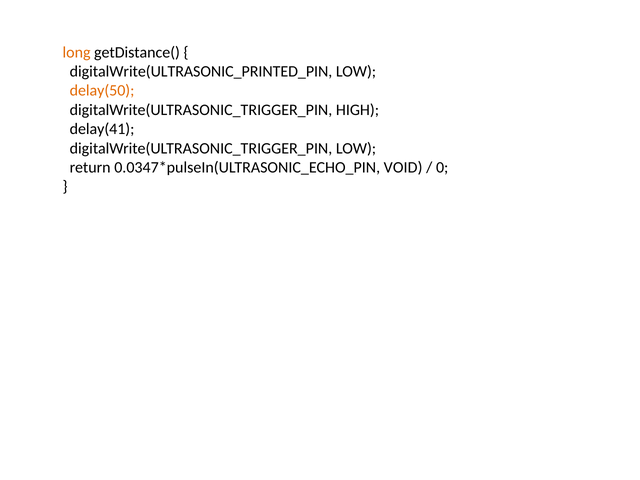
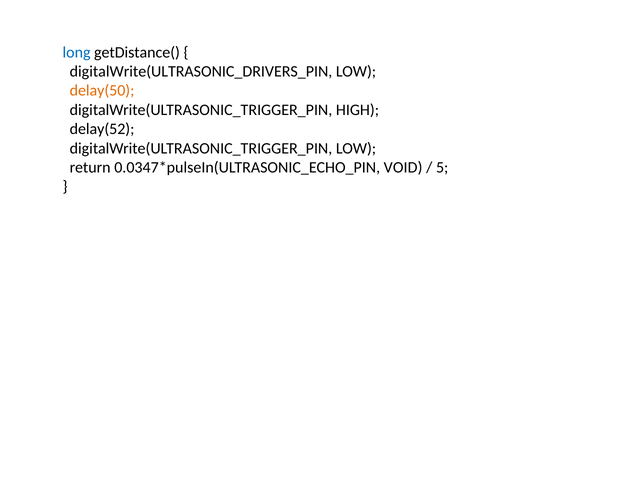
long colour: orange -> blue (77, 52)
digitalWrite(ULTRASONIC_PRINTED_PIN: digitalWrite(ULTRASONIC_PRINTED_PIN -> digitalWrite(ULTRASONIC_DRIVERS_PIN (201, 71)
delay(41: delay(41 -> delay(52 (102, 129)
0: 0 -> 5 (442, 167)
